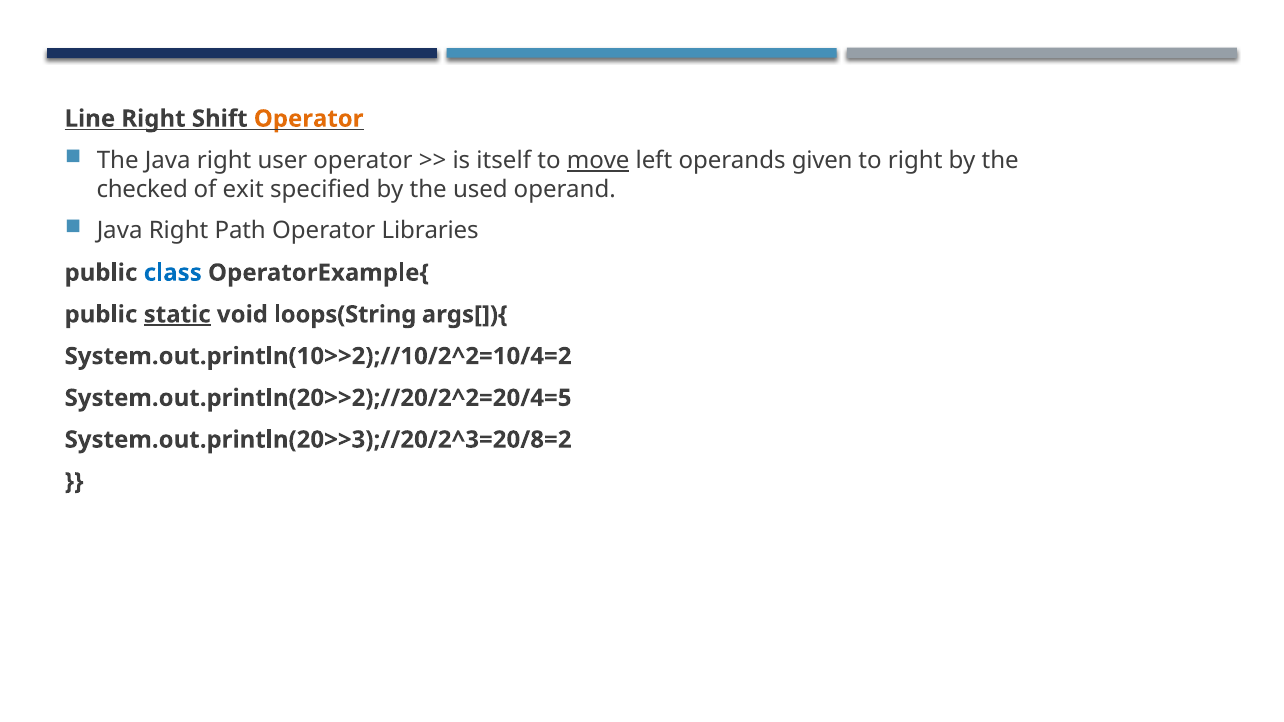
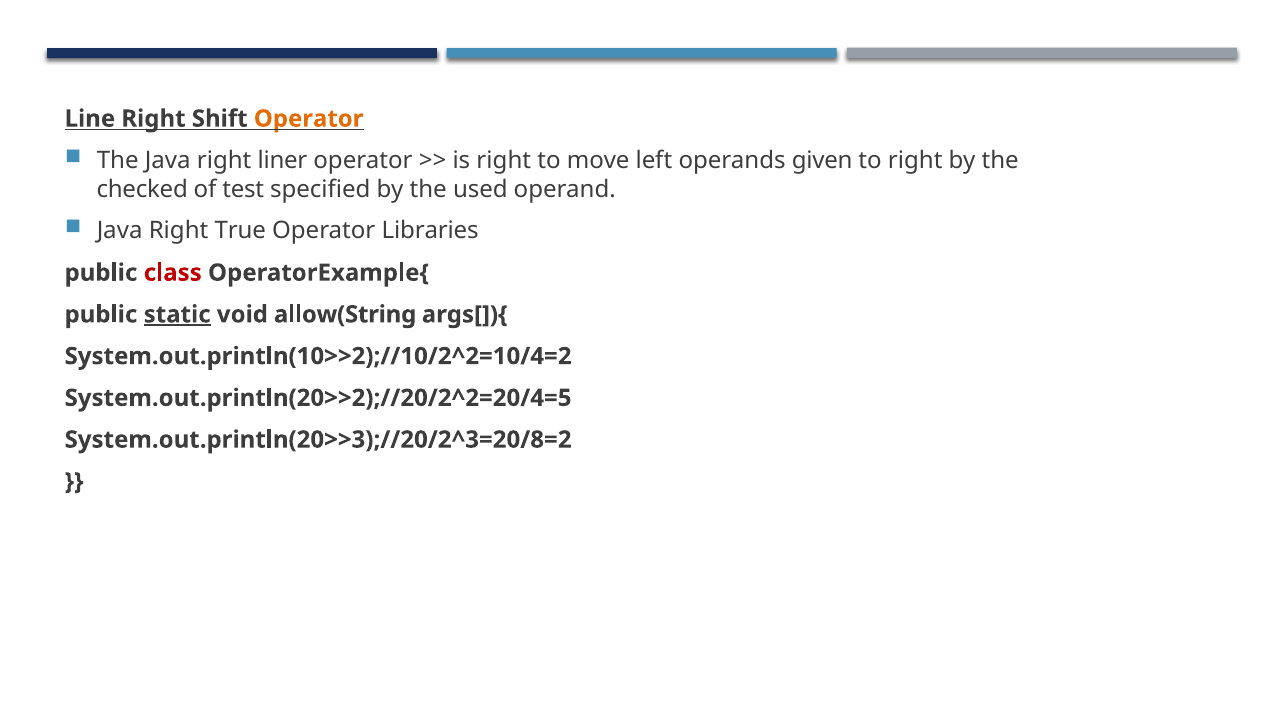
user: user -> liner (283, 161)
is itself: itself -> right (504, 161)
move underline: present -> none (598, 161)
exit: exit -> test (243, 189)
Path: Path -> True (240, 231)
class colour: blue -> red (173, 273)
loops(String: loops(String -> allow(String (345, 315)
